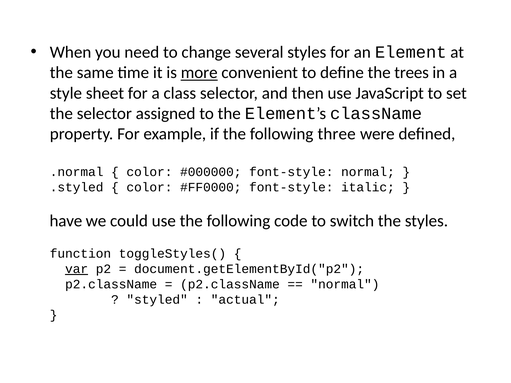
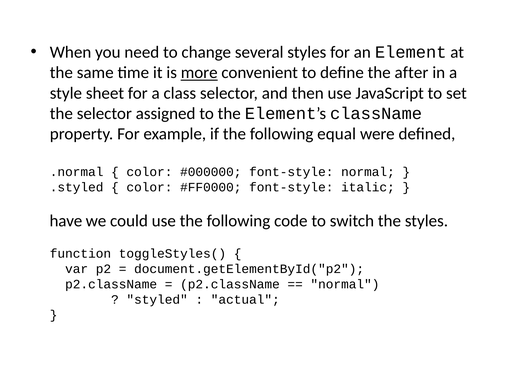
trees: trees -> after (411, 73)
three: three -> equal (337, 134)
var underline: present -> none (77, 269)
